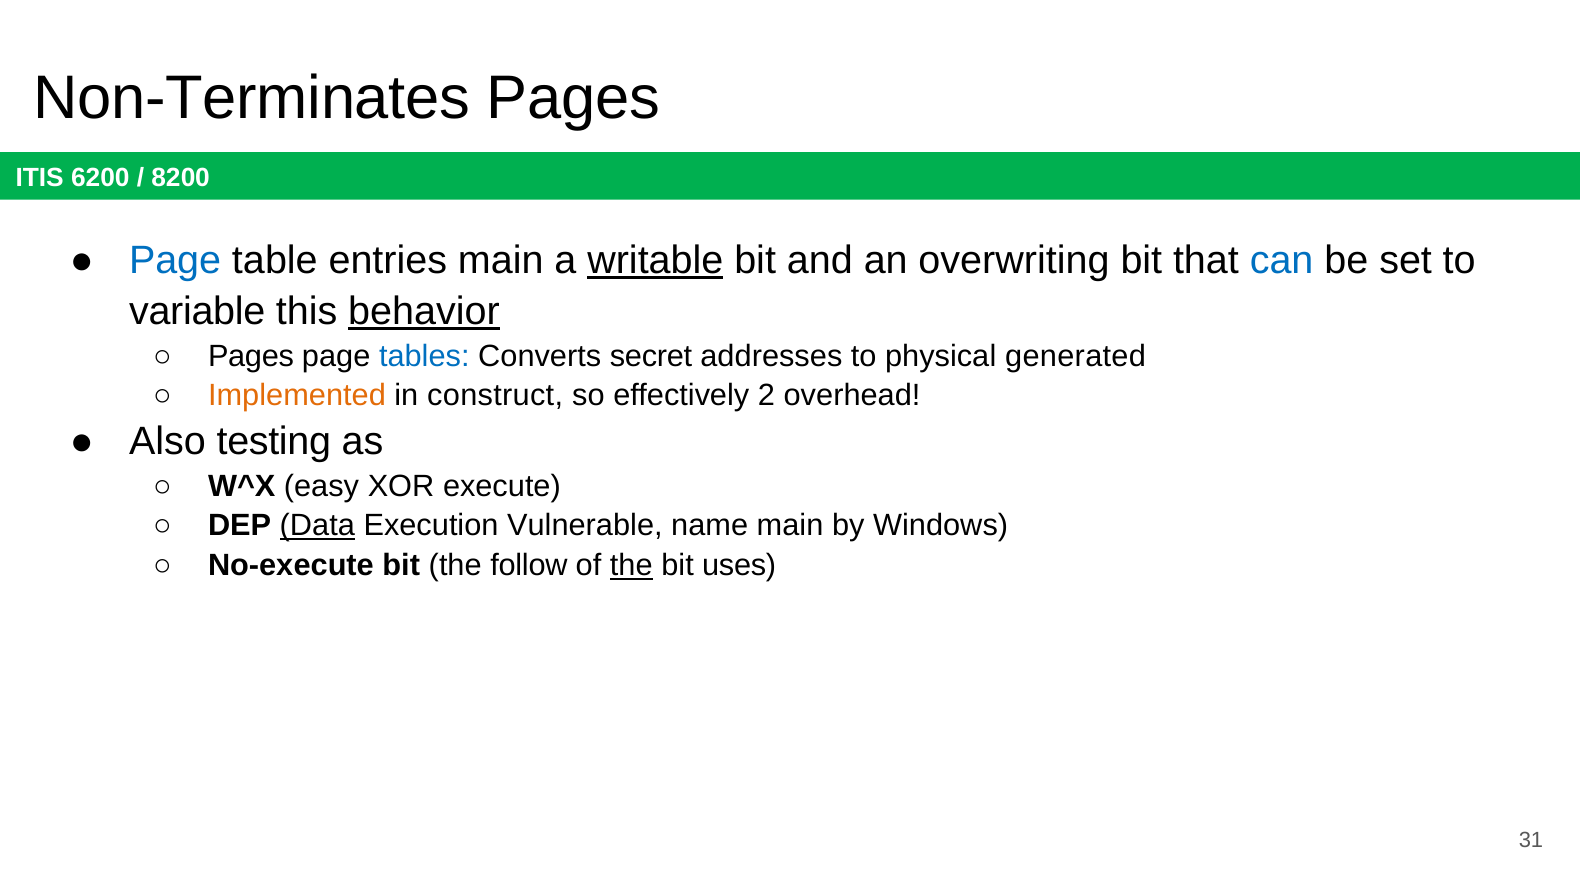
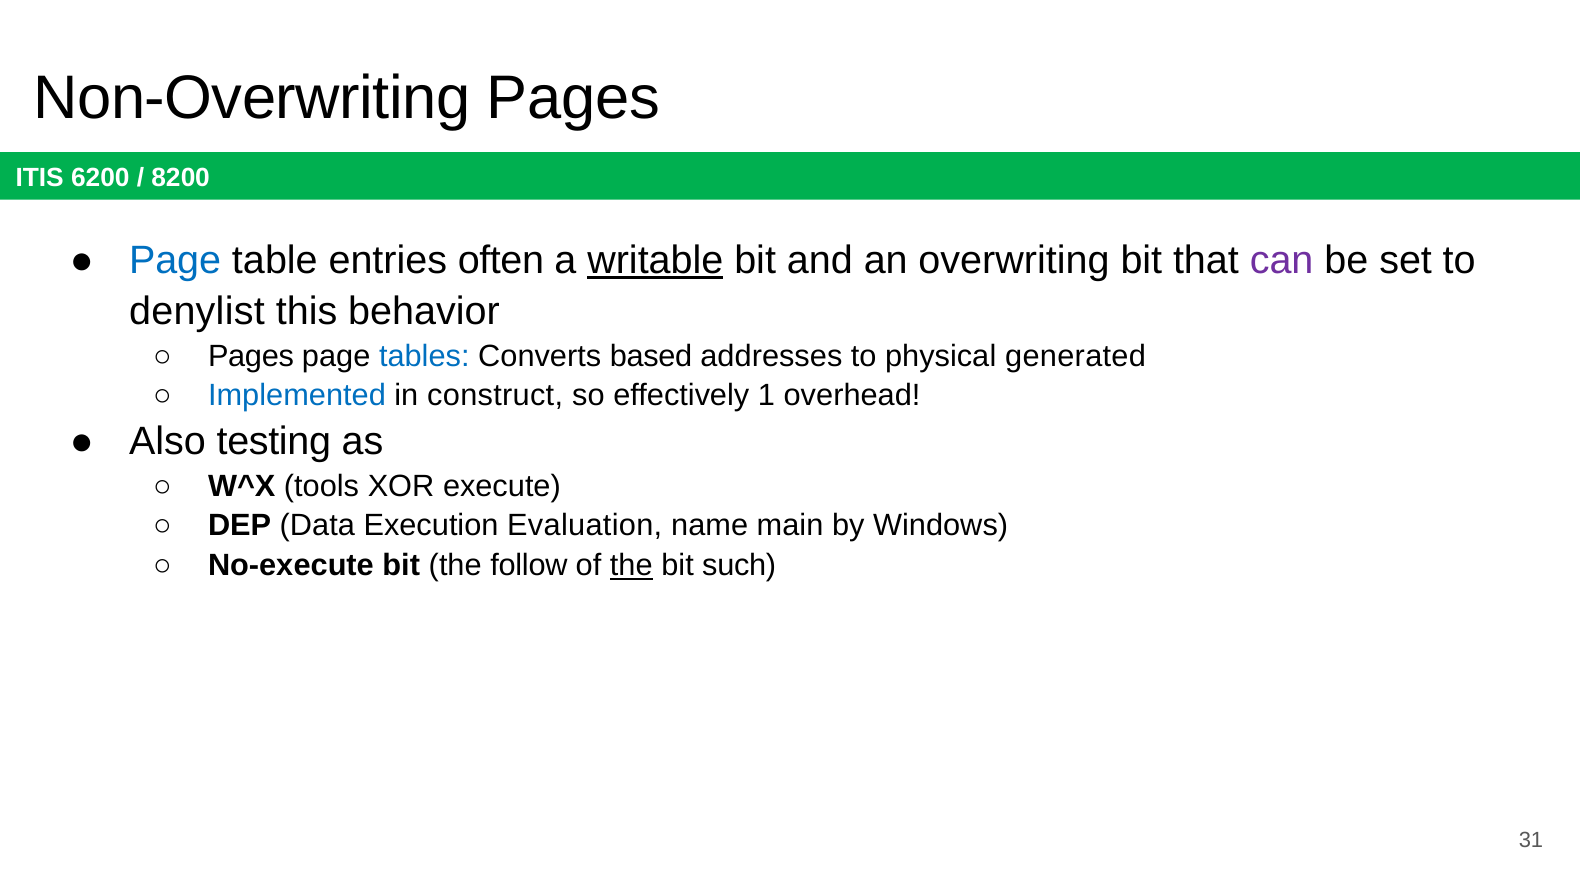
Non-Terminates: Non-Terminates -> Non-Overwriting (252, 98)
entries main: main -> often (501, 261)
can colour: blue -> purple (1282, 261)
variable: variable -> denylist (197, 311)
behavior underline: present -> none (424, 311)
secret: secret -> based (651, 356)
Implemented colour: orange -> blue (297, 395)
2: 2 -> 1 (766, 395)
easy: easy -> tools (321, 486)
Data underline: present -> none (317, 526)
Vulnerable: Vulnerable -> Evaluation (585, 526)
uses: uses -> such (739, 565)
